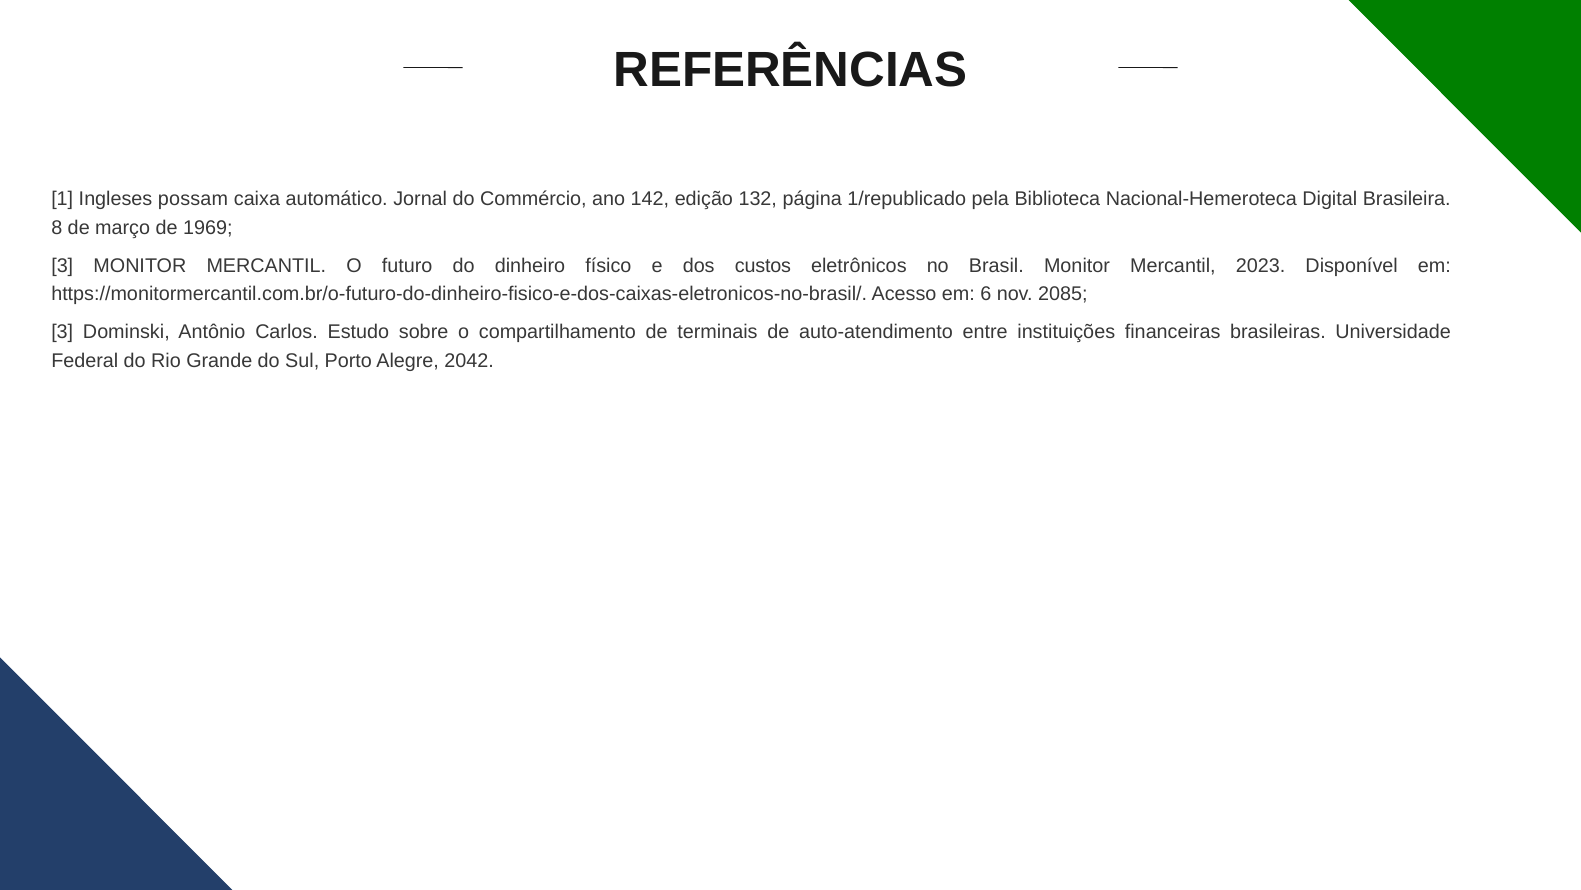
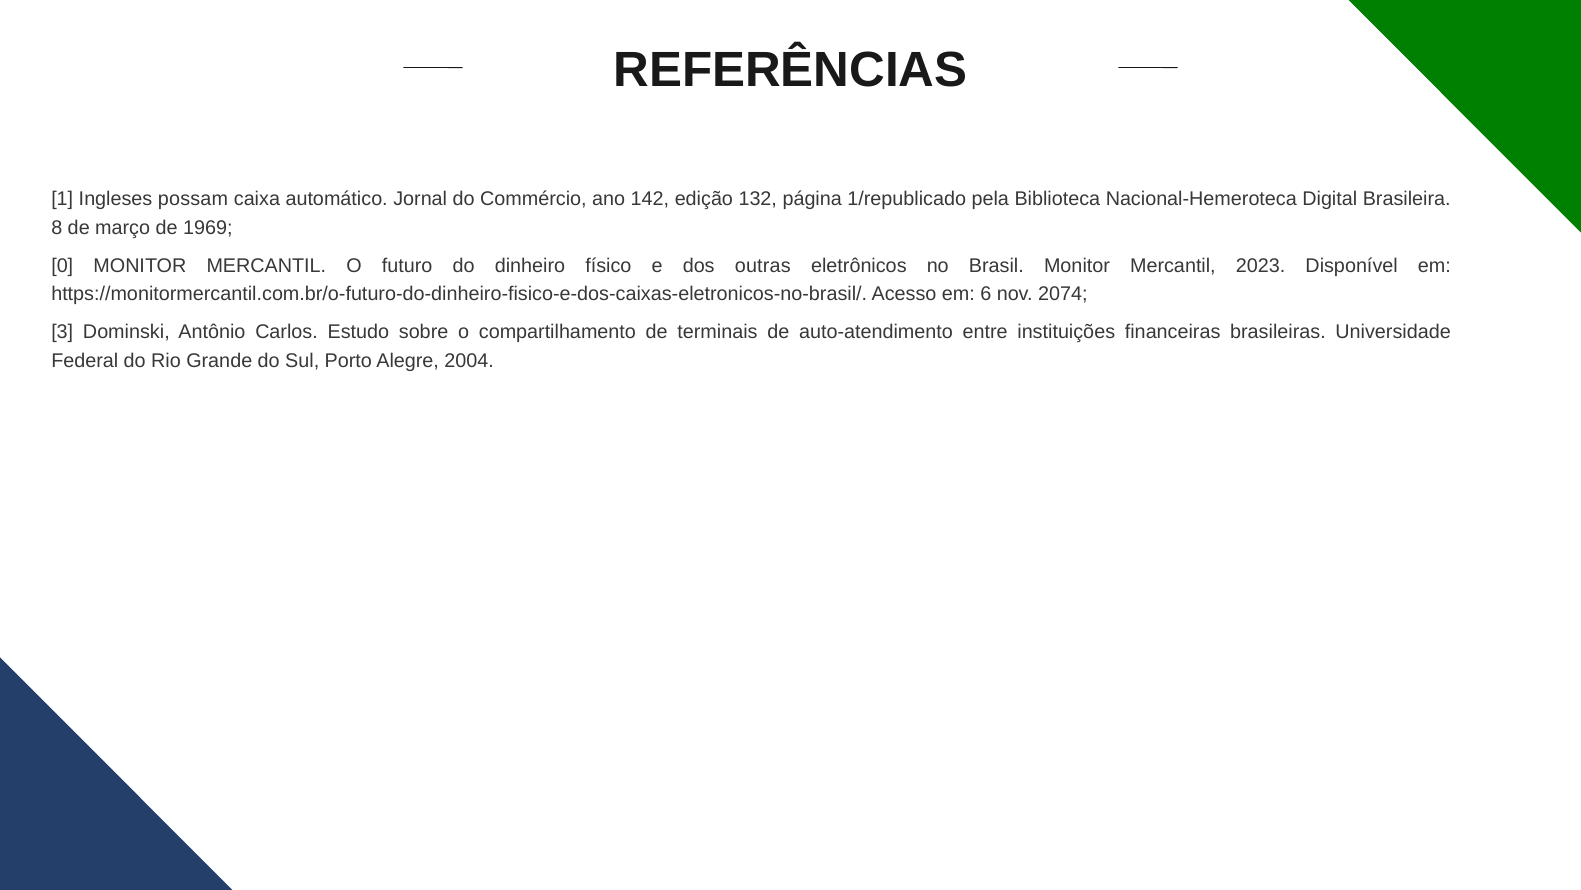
3: 3 -> 0 (62, 265)
custos: custos -> outras (763, 265)
2085: 2085 -> 2074 (1063, 294)
2042: 2042 -> 2004 (469, 361)
